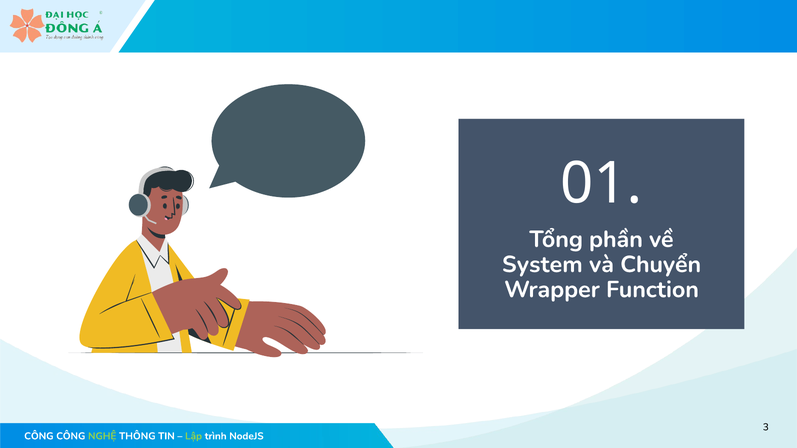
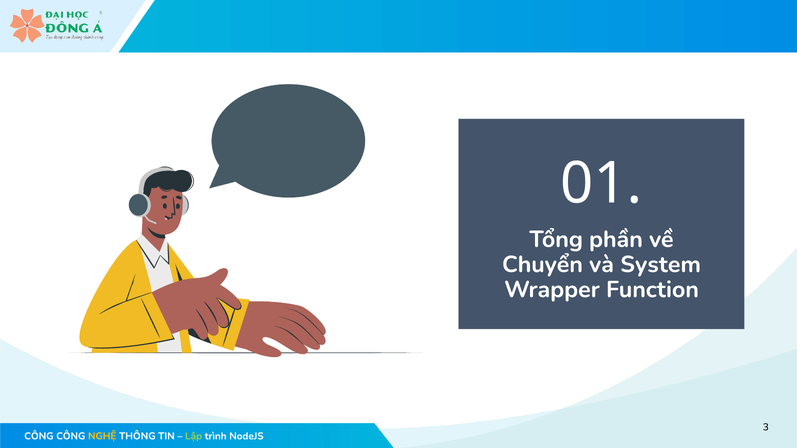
System: System -> Chuyển (542, 265)
Chuyển: Chuyển -> System (661, 265)
NGHỆ colour: light green -> yellow (102, 436)
